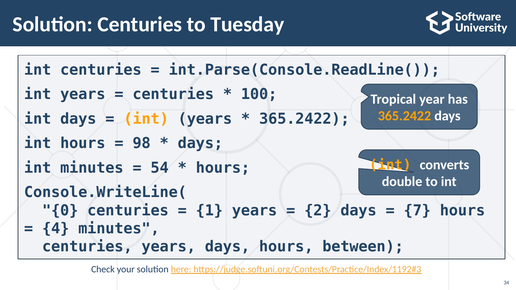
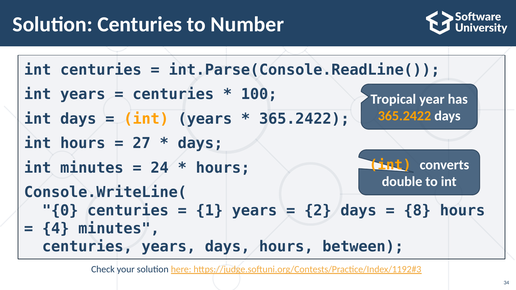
Tuesday: Tuesday -> Number (247, 24)
98: 98 -> 27 (142, 143)
54: 54 -> 24 (160, 168)
7: 7 -> 8 (417, 211)
